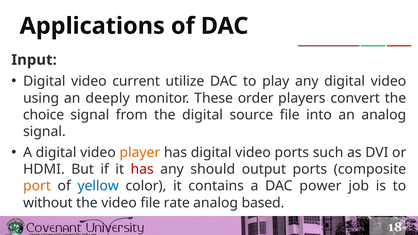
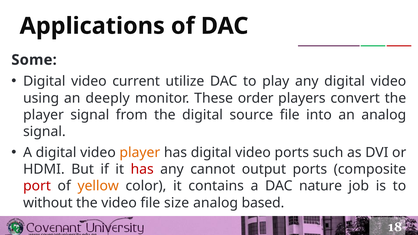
Input: Input -> Some (34, 60)
choice: choice -> player (43, 115)
should: should -> cannot (213, 169)
port colour: orange -> red (37, 186)
yellow colour: blue -> orange (98, 186)
power: power -> nature (321, 186)
rate: rate -> size (177, 203)
